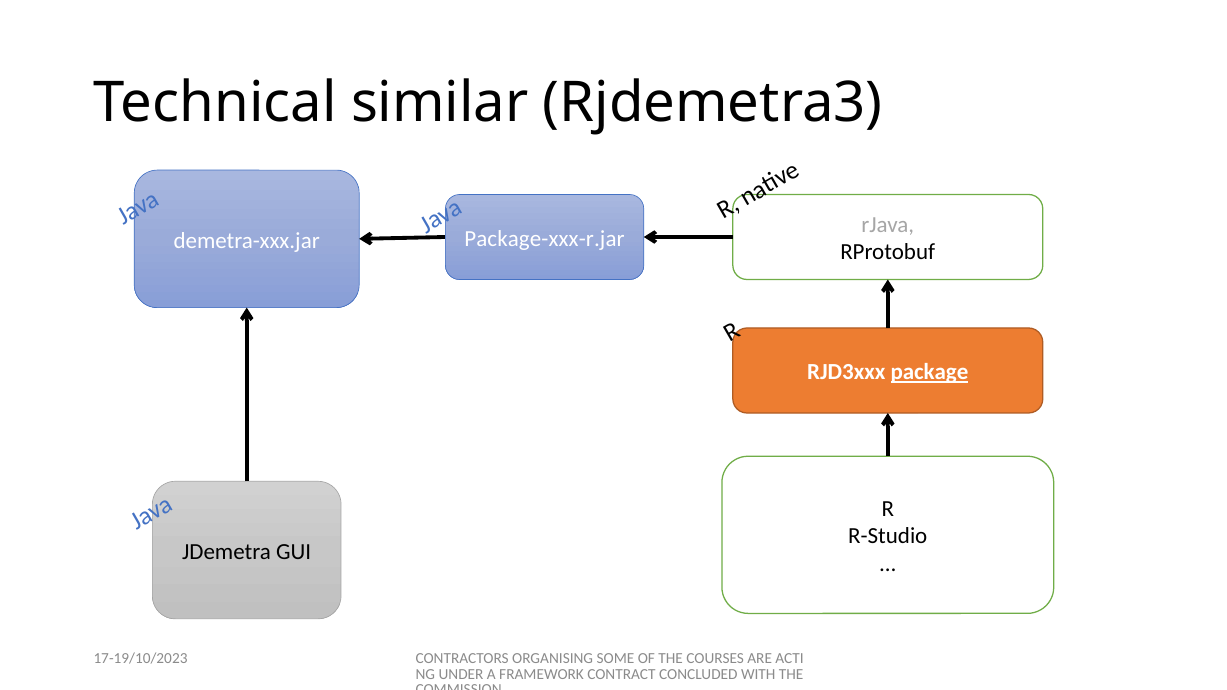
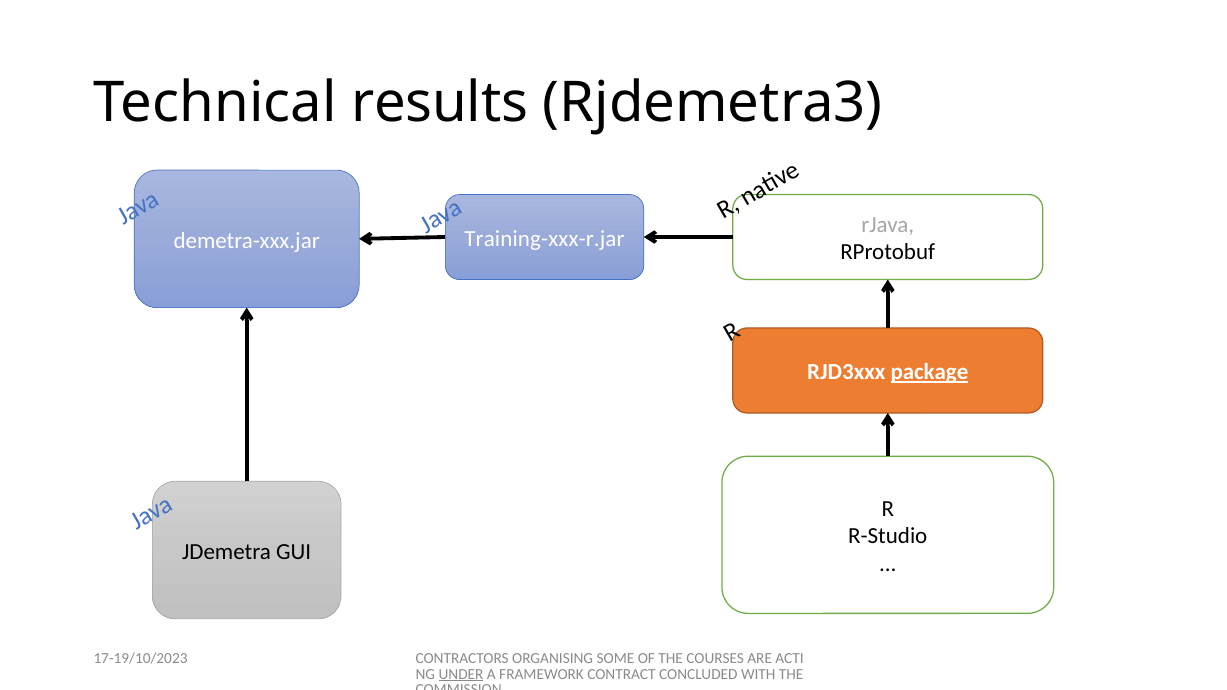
similar: similar -> results (440, 103)
Package-xxx-r.jar: Package-xxx-r.jar -> Training-xxx-r.jar (544, 239)
UNDER underline: none -> present (461, 674)
